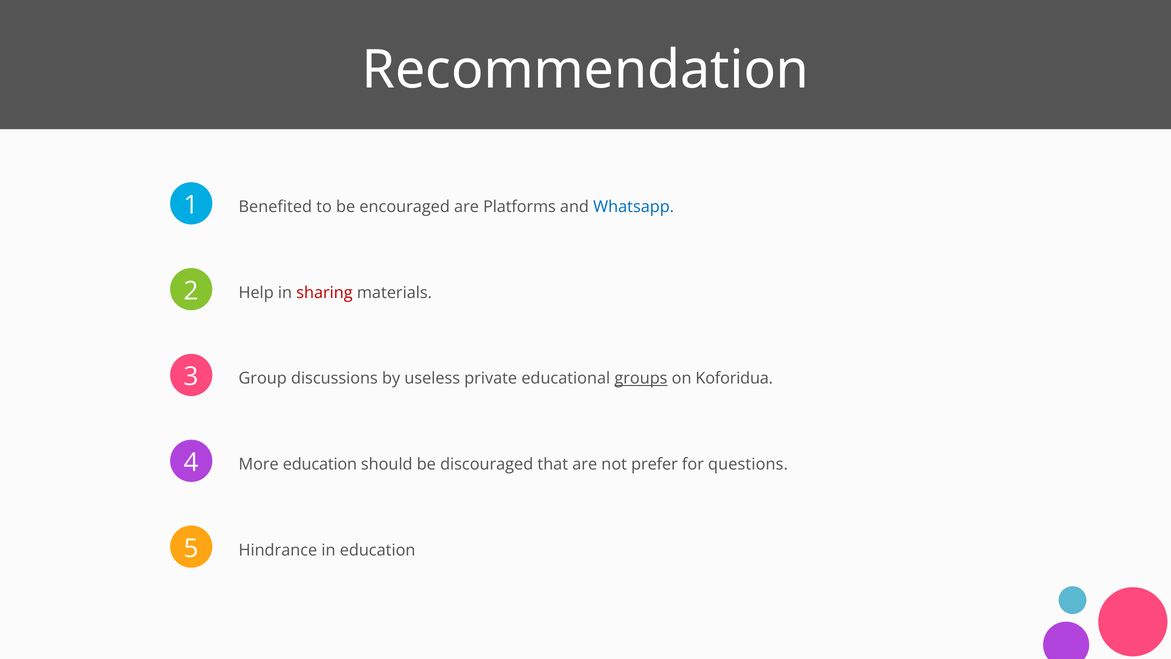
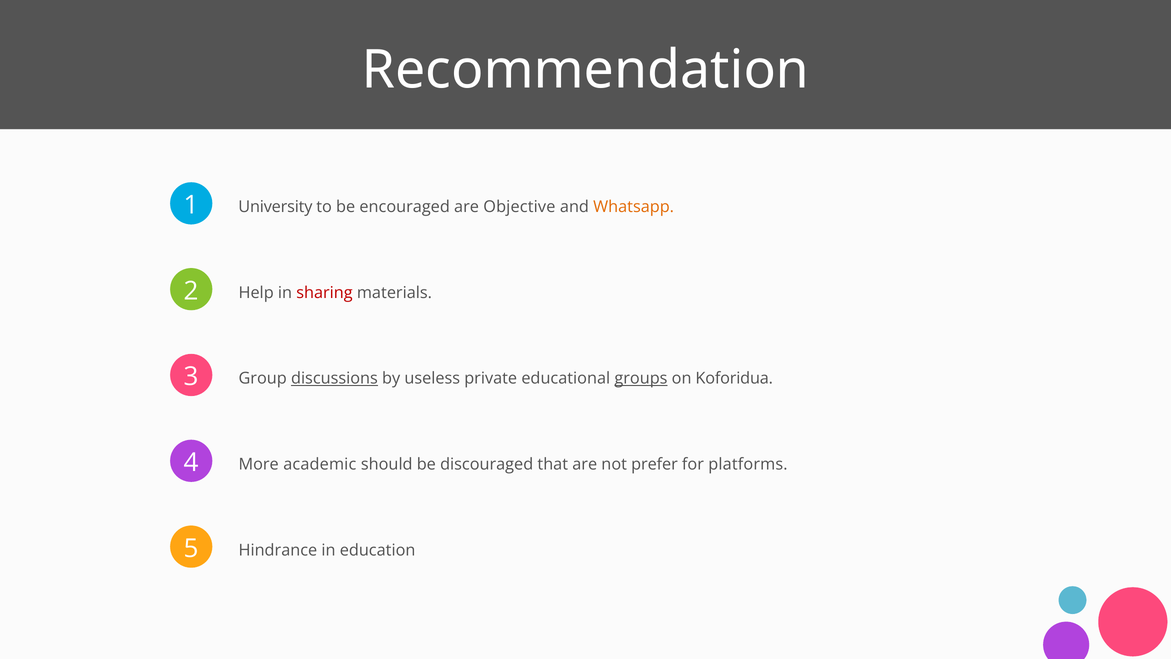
Benefited: Benefited -> University (275, 207)
Platforms: Platforms -> Objective (519, 207)
Whatsapp colour: blue -> orange (634, 207)
discussions underline: none -> present (334, 378)
More education: education -> academic (320, 464)
questions: questions -> platforms (748, 464)
